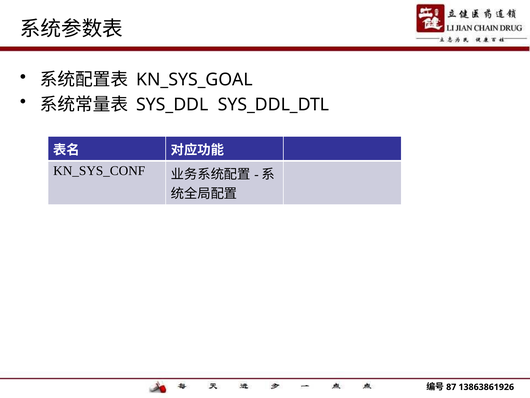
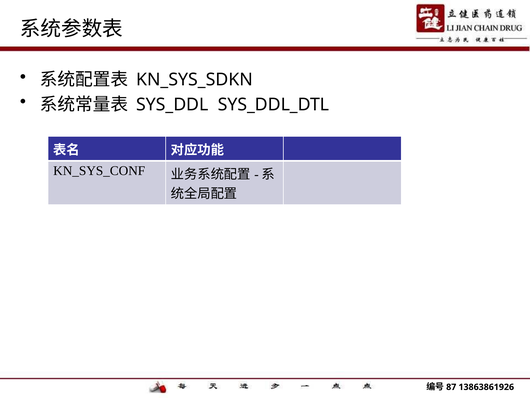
KN_SYS_GOAL: KN_SYS_GOAL -> KN_SYS_SDKN (195, 80)
